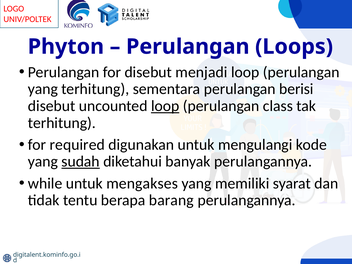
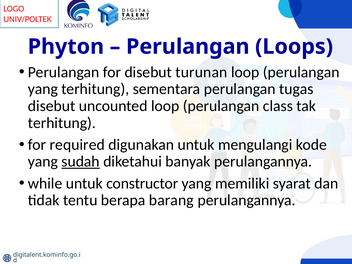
menjadi: menjadi -> turunan (201, 72)
berisi: berisi -> tugas (296, 89)
loop underline: present -> none (165, 106)
mengakses: mengakses -> constructor (142, 183)
